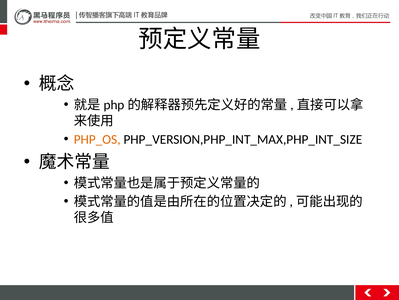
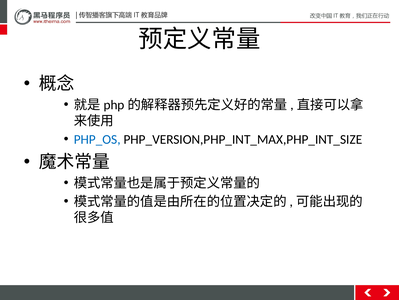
PHP_OS colour: orange -> blue (97, 139)
